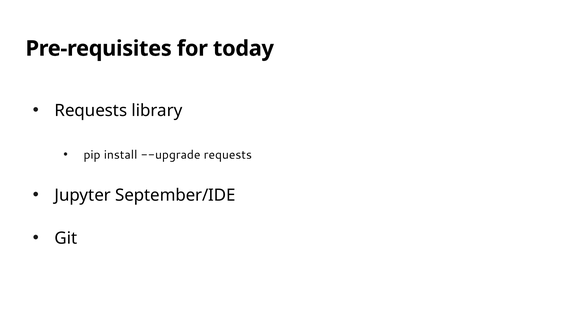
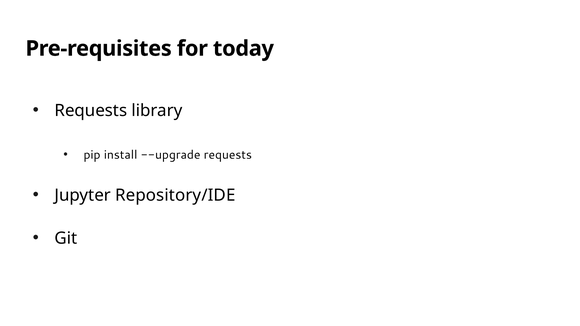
September/IDE: September/IDE -> Repository/IDE (175, 195)
